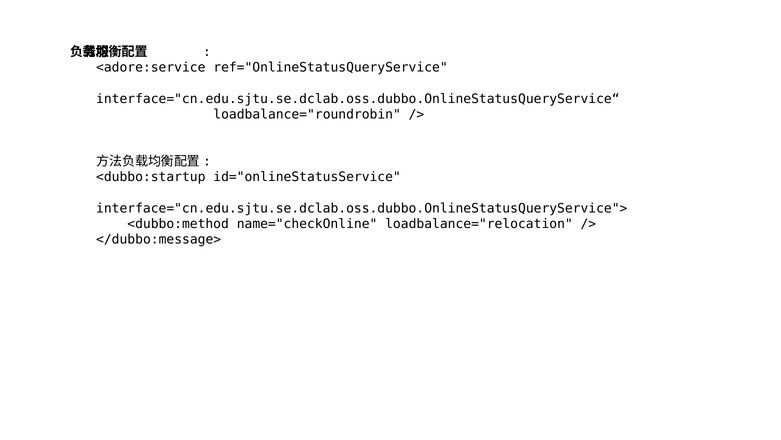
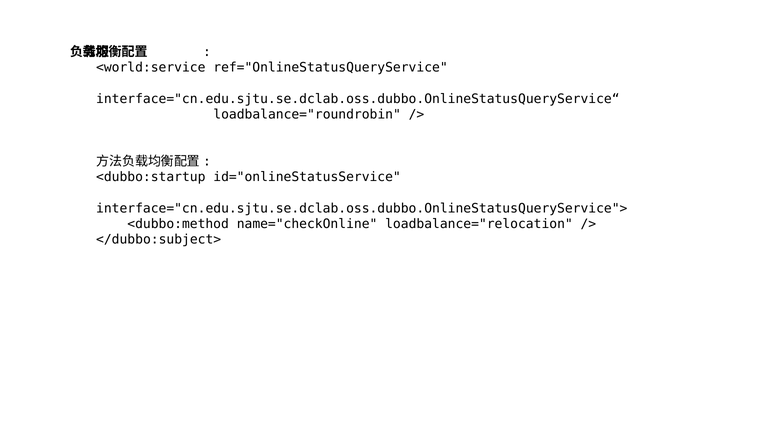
<adore:service: <adore:service -> <world:service (151, 68)
</dubbo:message>: </dubbo:message> -> </dubbo:subject> (159, 239)
